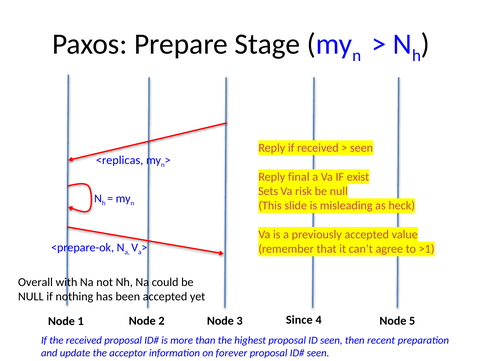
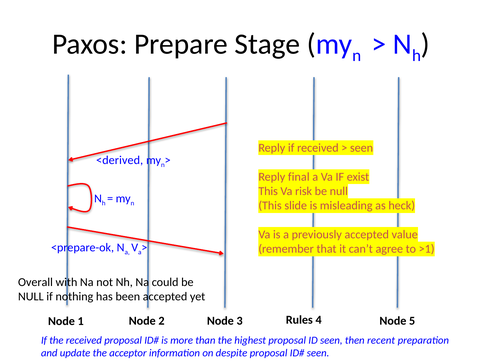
<replicas: <replicas -> <derived (120, 160)
Sets: Sets -> This (268, 191)
Since: Since -> Rules (299, 320)
forever: forever -> despite (232, 354)
